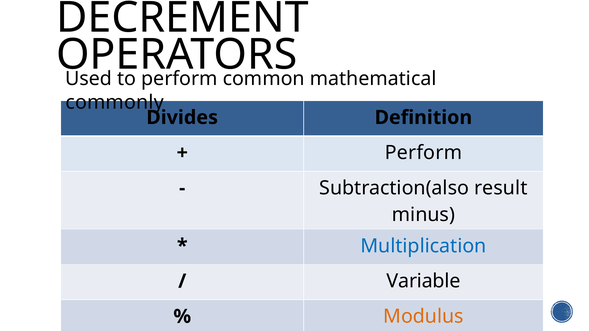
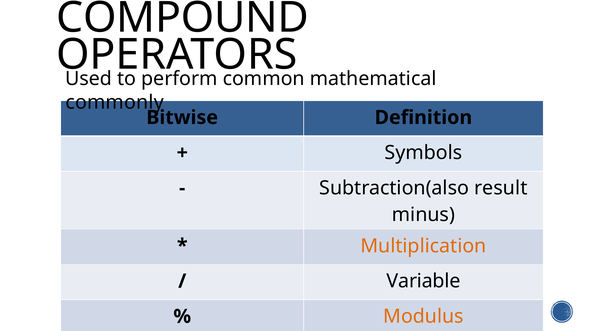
DECREMENT: DECREMENT -> COMPOUND (183, 18)
Divides: Divides -> Bitwise (182, 118)
Perform: Perform -> Symbols (423, 153)
Multiplication colour: blue -> orange (423, 246)
